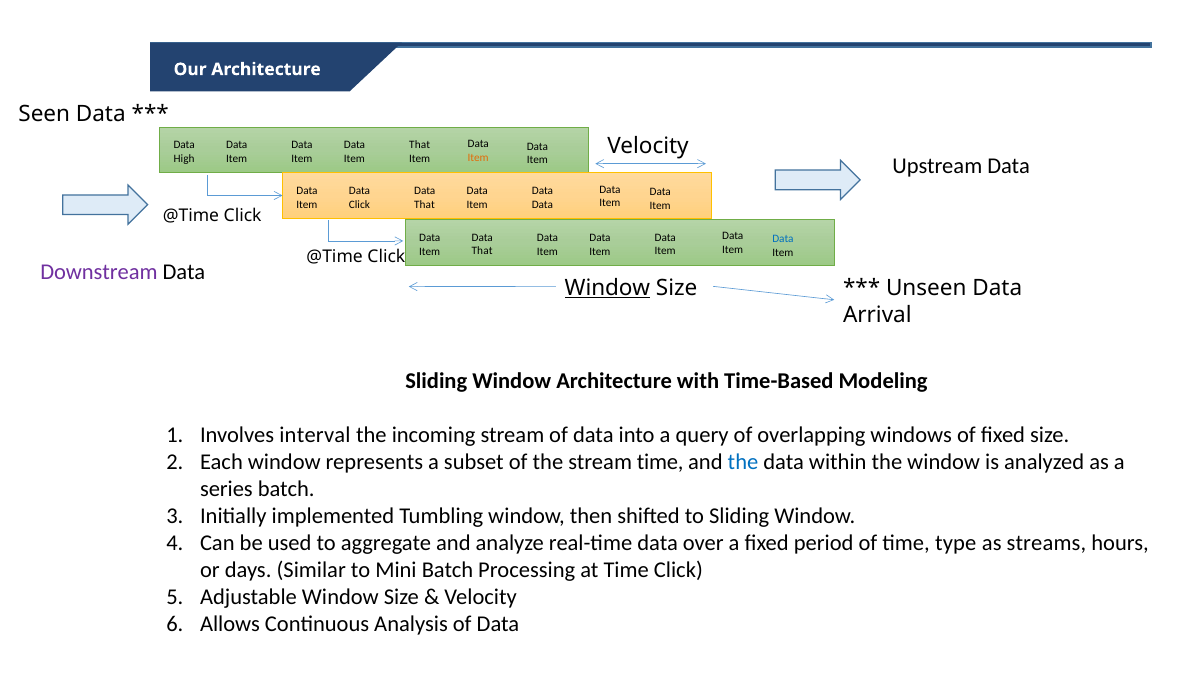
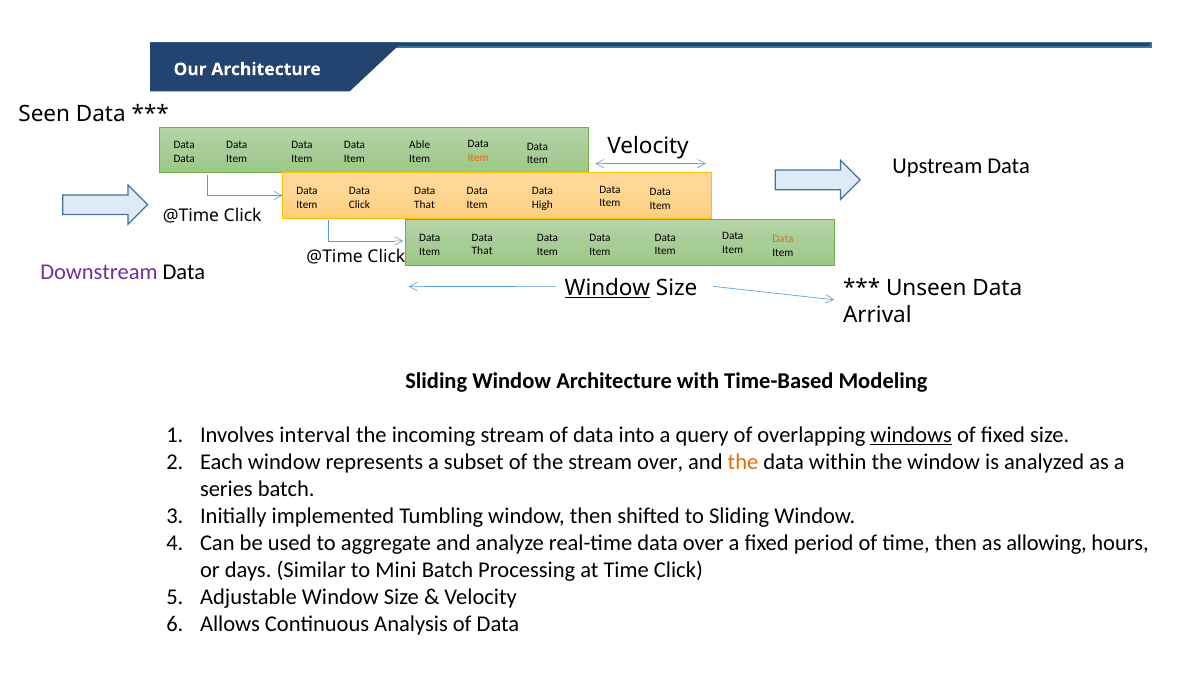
That: That -> Able (420, 145)
High: High -> Data (184, 159)
Data: Data -> High (542, 205)
Data colour: blue -> orange (783, 239)
windows underline: none -> present (911, 435)
stream time: time -> over (660, 462)
the colour: blue -> orange (743, 462)
time type: type -> then (956, 543)
streams: streams -> allowing (1047, 543)
